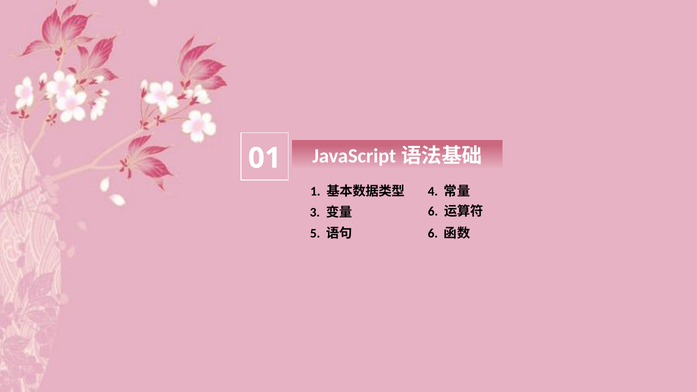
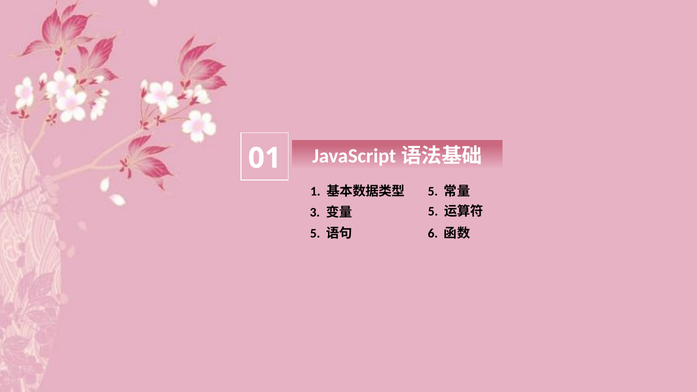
4: 4 -> 5 (433, 191)
6: 6 -> 5 (433, 212)
